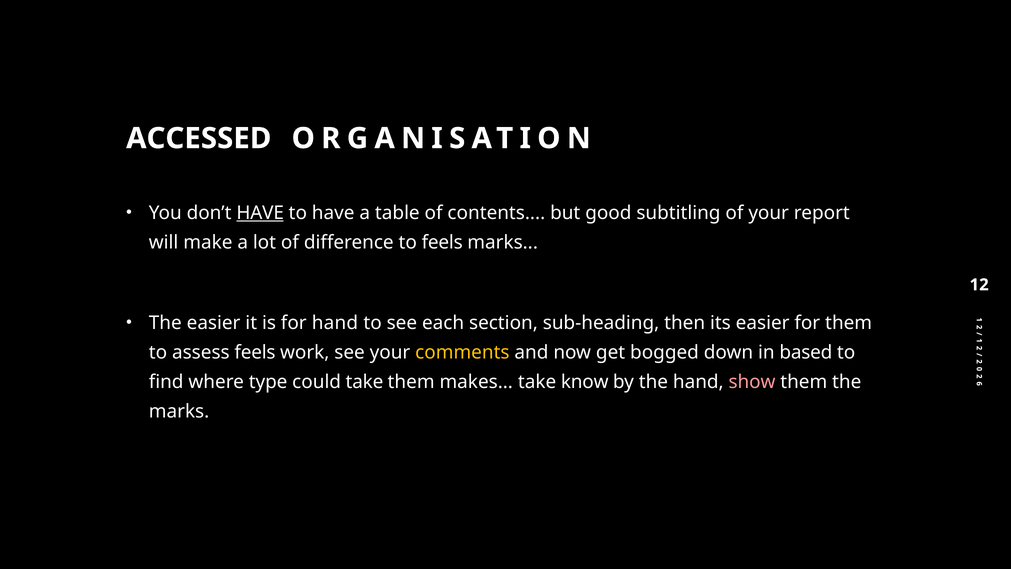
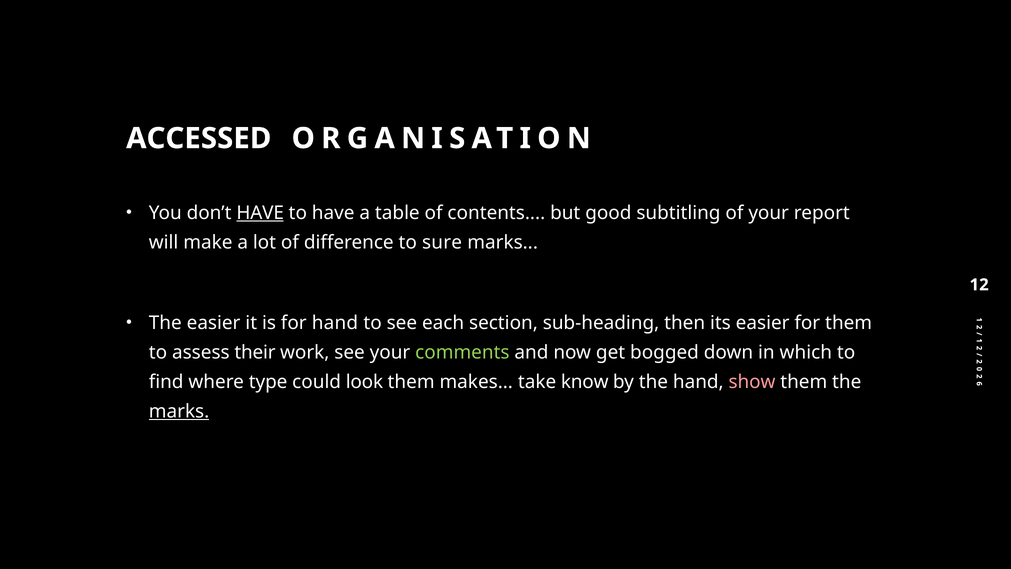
to feels: feels -> sure (442, 242)
assess feels: feels -> their (255, 352)
comments colour: yellow -> light green (462, 352)
based: based -> which (806, 352)
could take: take -> look (364, 382)
marks underline: none -> present (179, 411)
